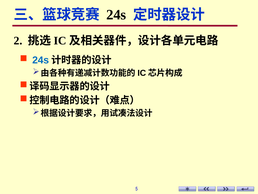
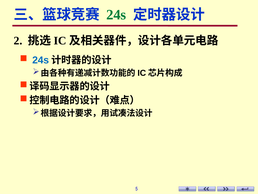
24s colour: black -> green (116, 15)
